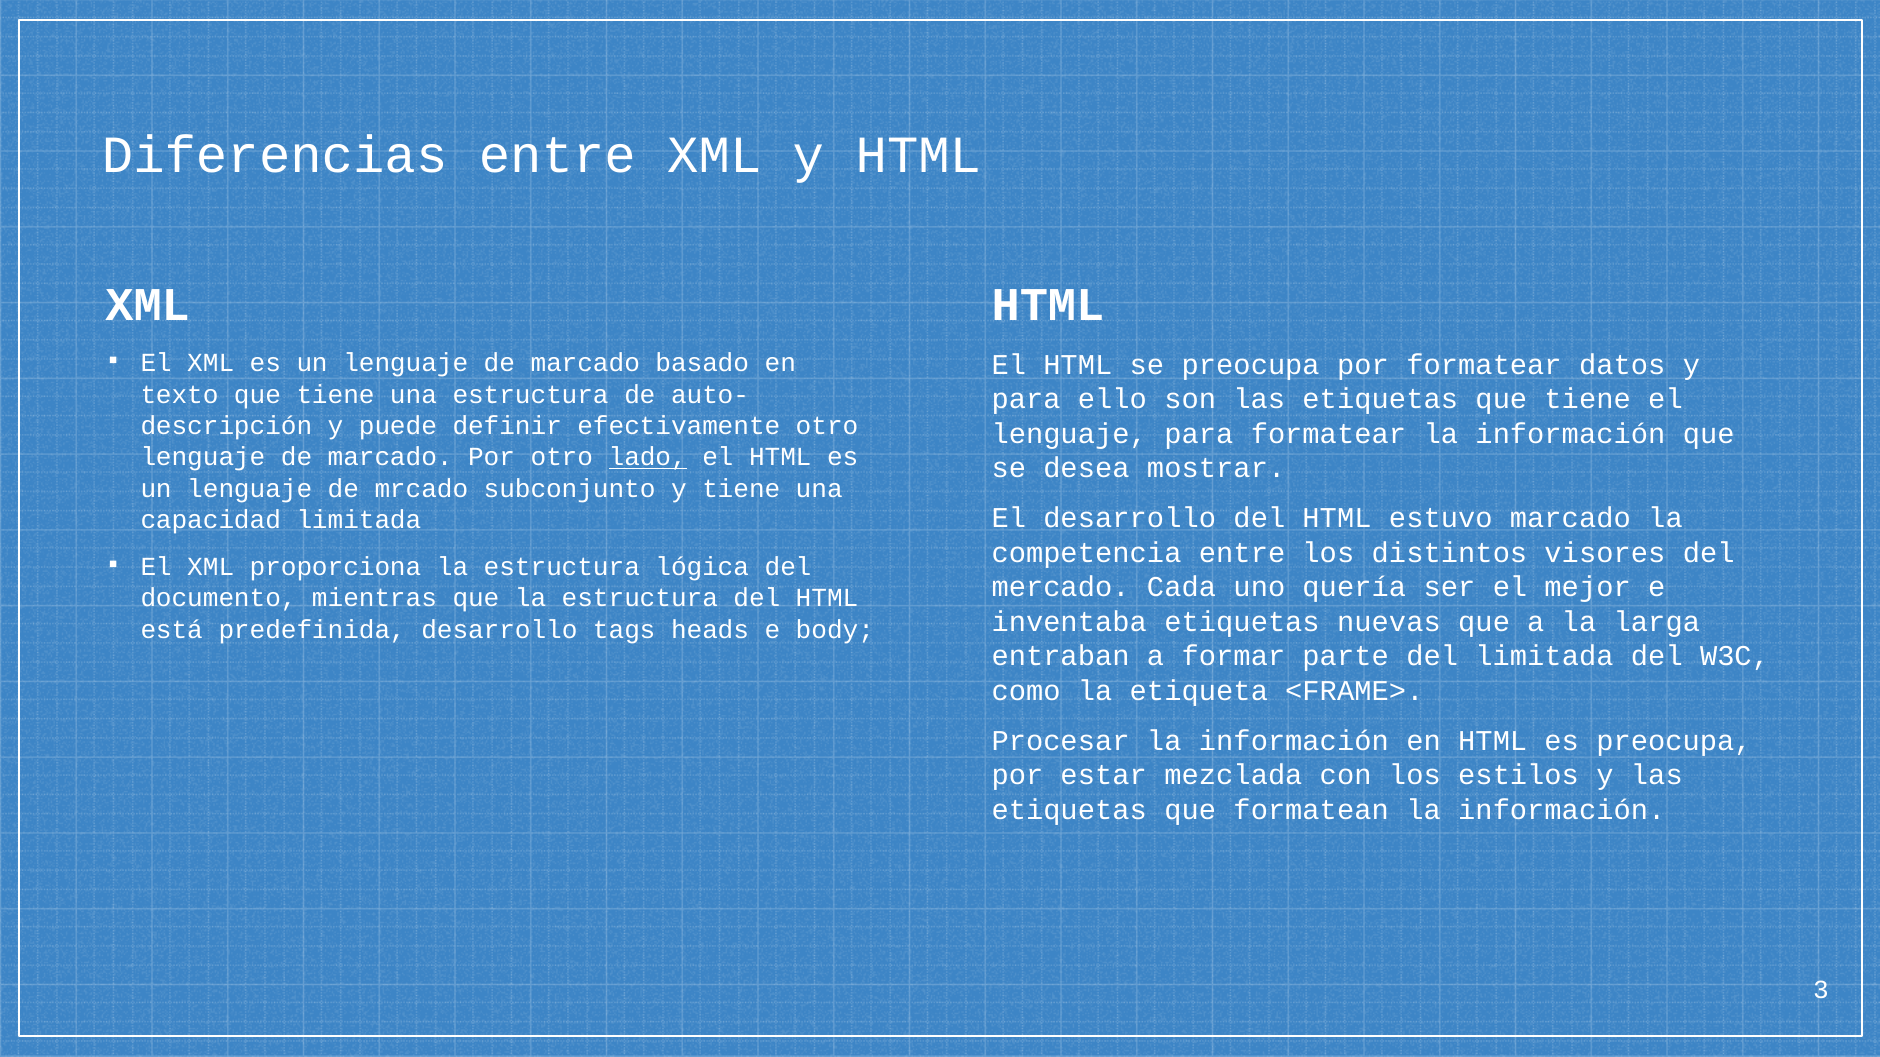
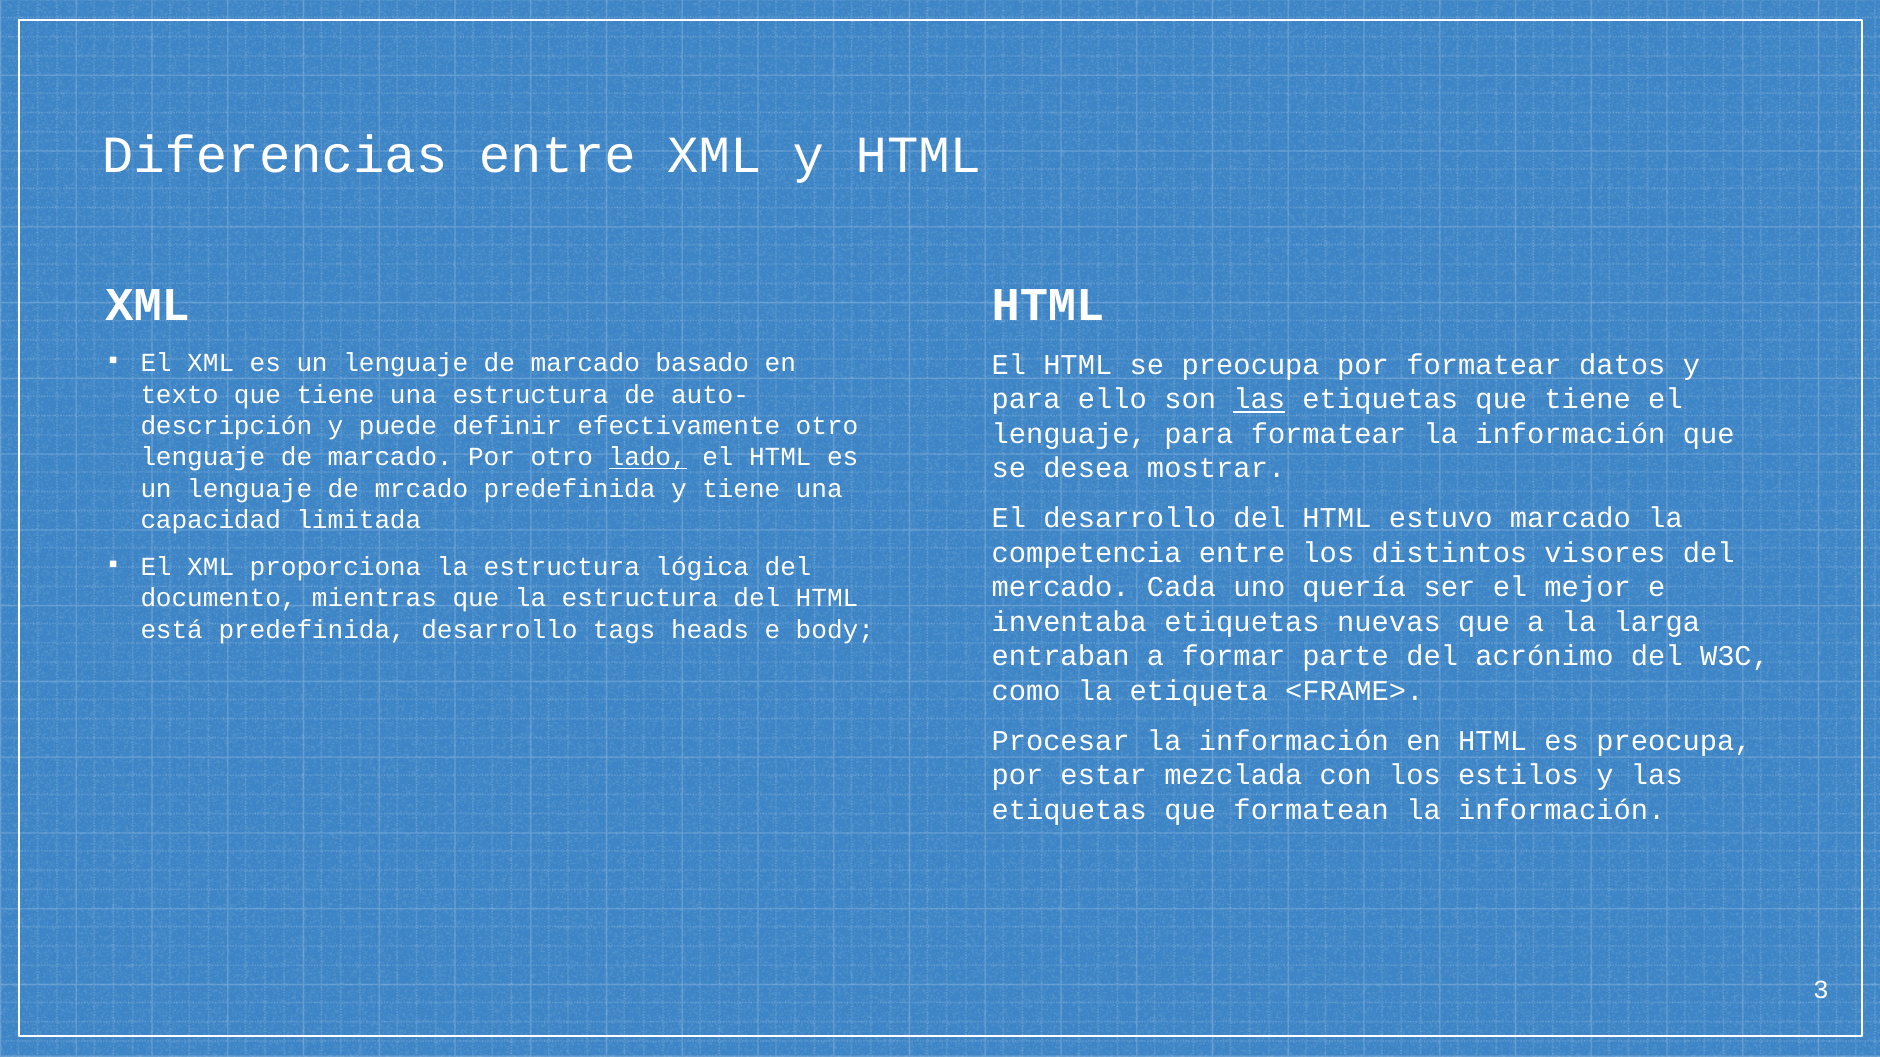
las underline: none -> present (1259, 400)
mrcado subconjunto: subconjunto -> predefinida (570, 489)
del limitada: limitada -> acrónimo (1544, 657)
